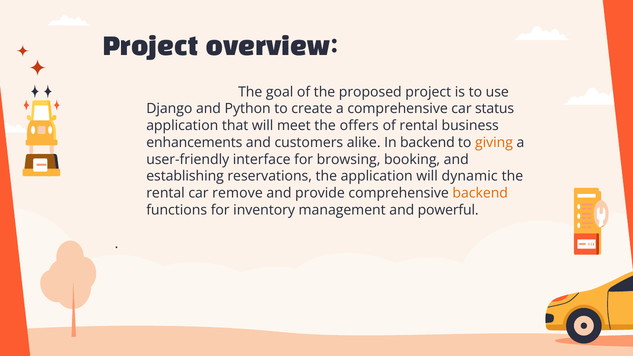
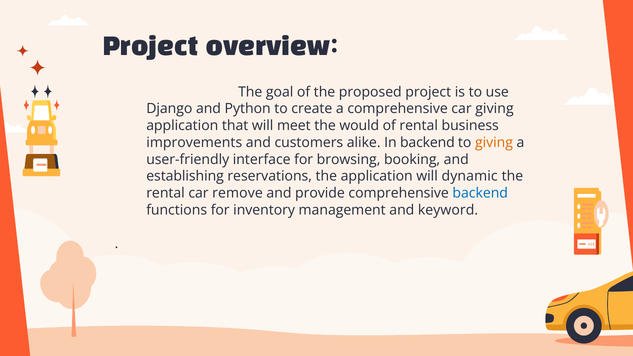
car status: status -> giving (494, 109)
offers: offers -> would (359, 126)
enhancements: enhancements -> improvements (194, 143)
backend colour: orange -> blue (480, 193)
powerful: powerful -> keyword (448, 210)
